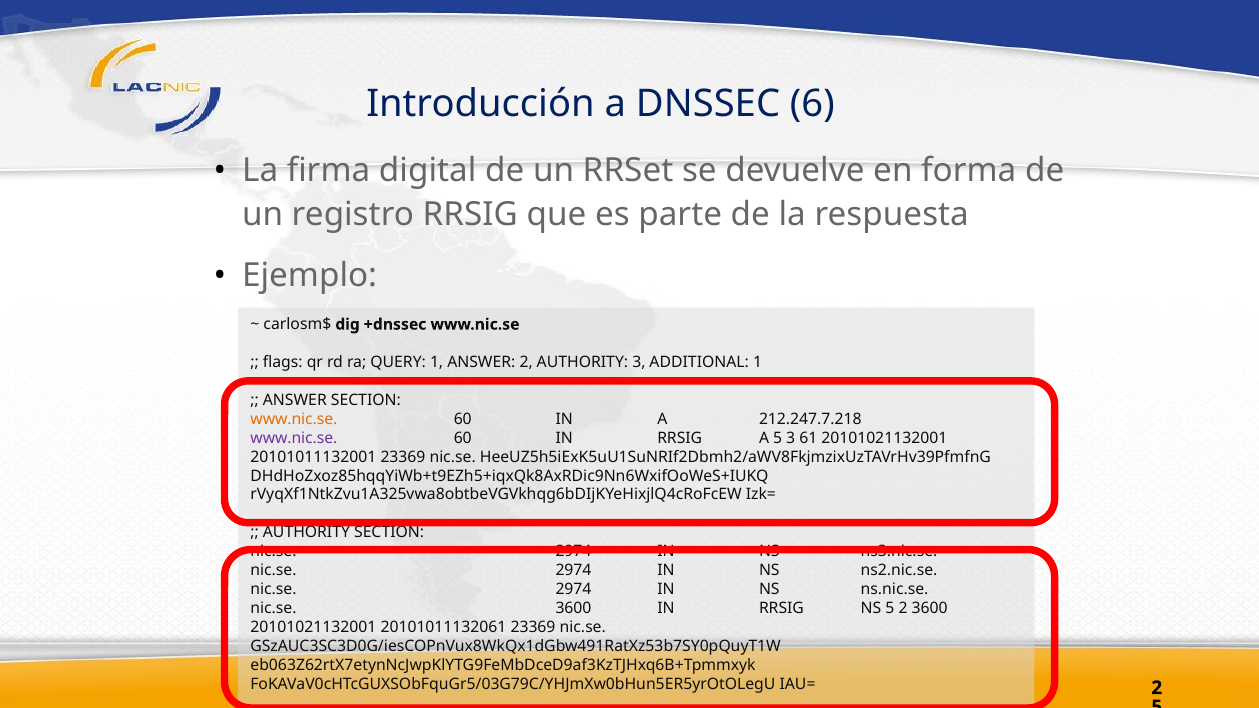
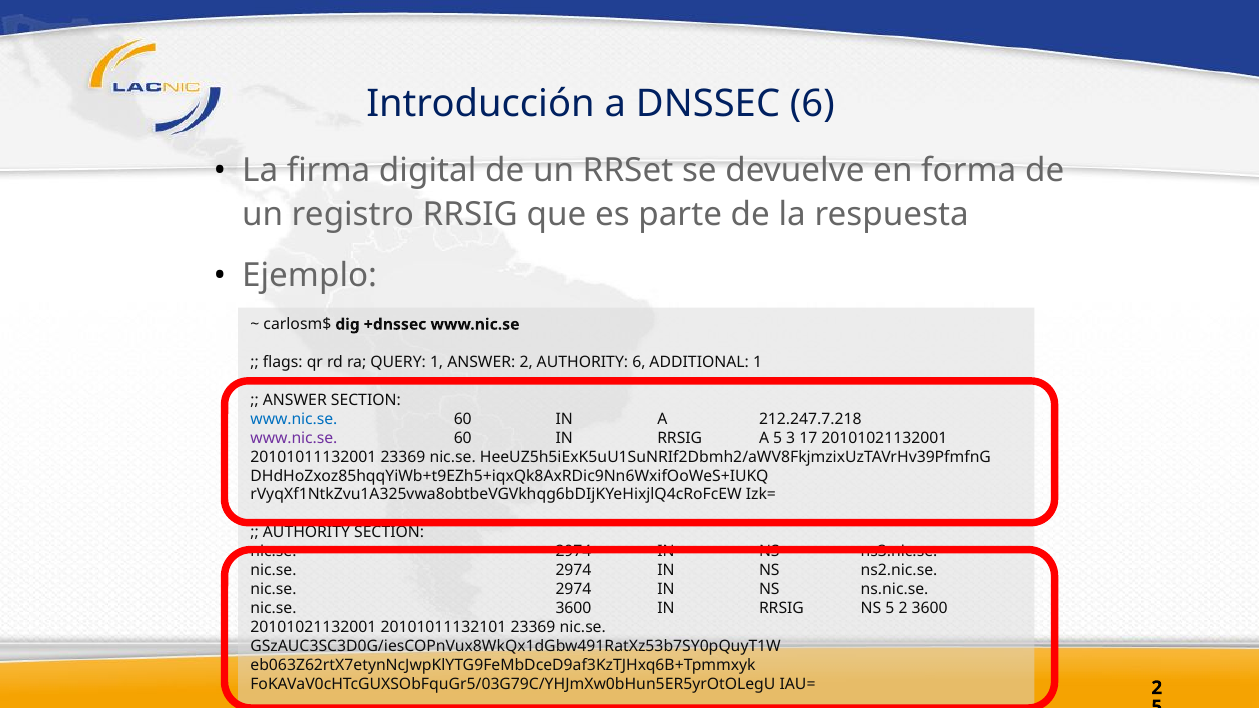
AUTHORITY 3: 3 -> 6 (639, 362)
www.nic.se colour: orange -> blue (294, 419)
61: 61 -> 17 (808, 438)
20101011132061: 20101011132061 -> 20101011132101 (443, 627)
